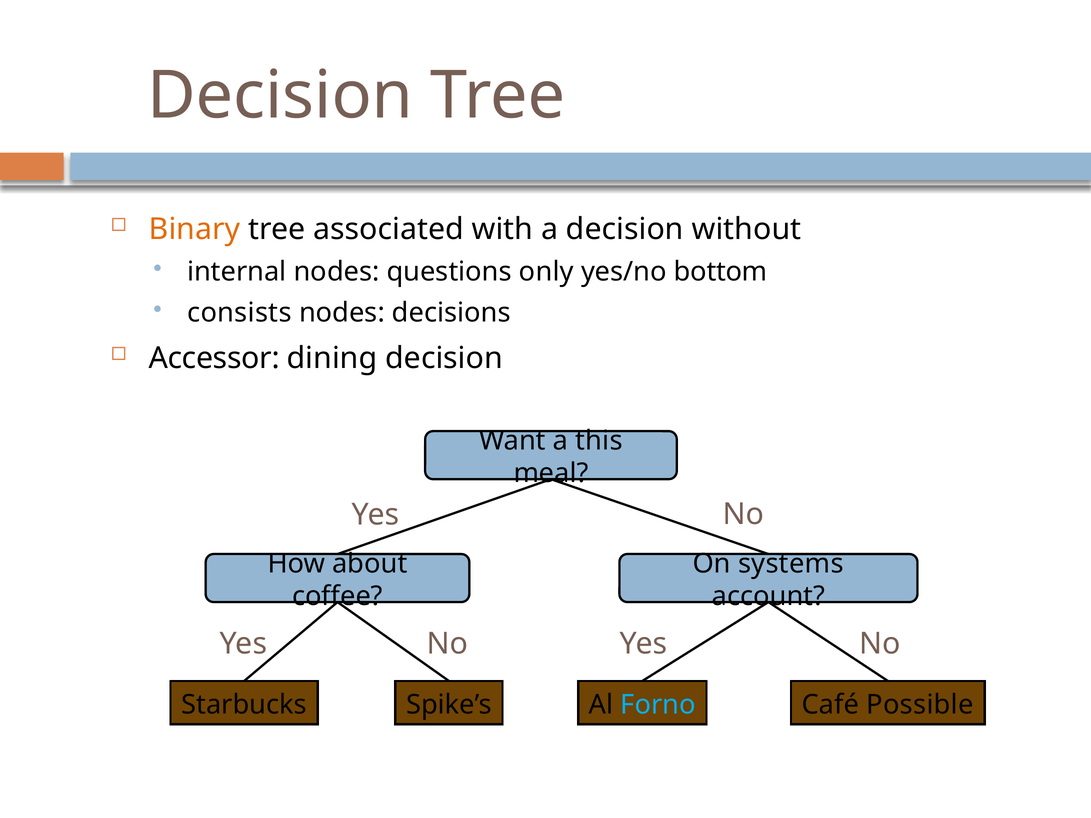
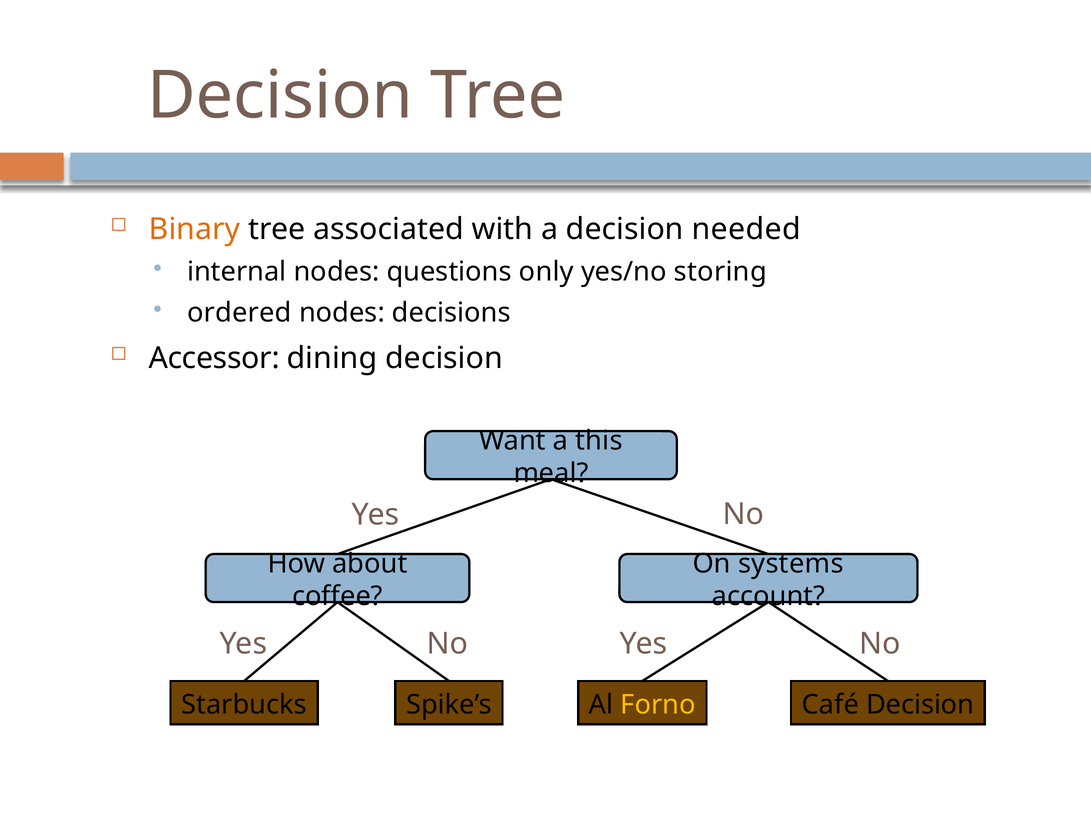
without: without -> needed (746, 229)
bottom: bottom -> storing (720, 272)
consists: consists -> ordered (239, 313)
Forno colour: light blue -> yellow (658, 705)
Café Possible: Possible -> Decision (920, 705)
